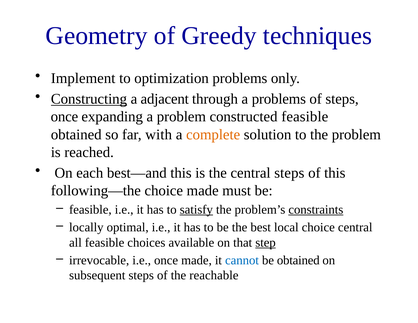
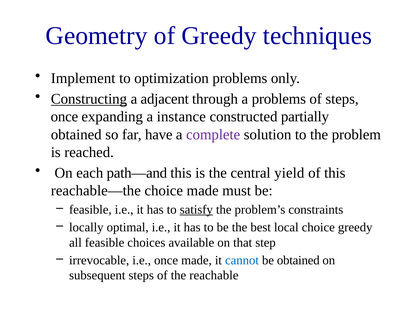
a problem: problem -> instance (181, 117)
constructed feasible: feasible -> partially (305, 117)
with: with -> have (159, 135)
complete colour: orange -> purple (213, 135)
best—and: best—and -> path—and (137, 173)
central steps: steps -> yield (289, 173)
following—the: following—the -> reachable—the (96, 191)
constraints underline: present -> none (316, 210)
choice central: central -> greedy (355, 227)
step underline: present -> none (266, 242)
